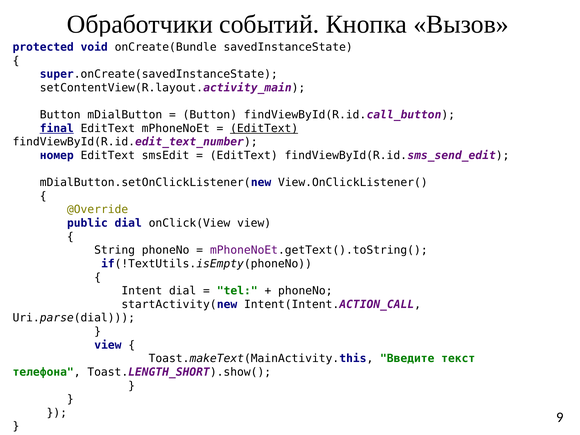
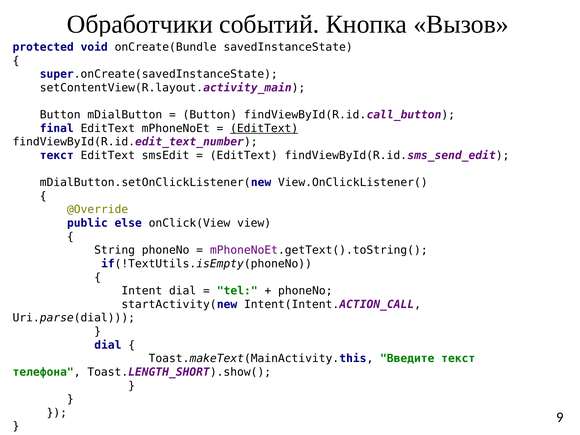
final underline: present -> none (57, 128)
номер: номер -> текст (57, 155)
public dial: dial -> else (128, 223)
view: view -> dial (108, 345)
